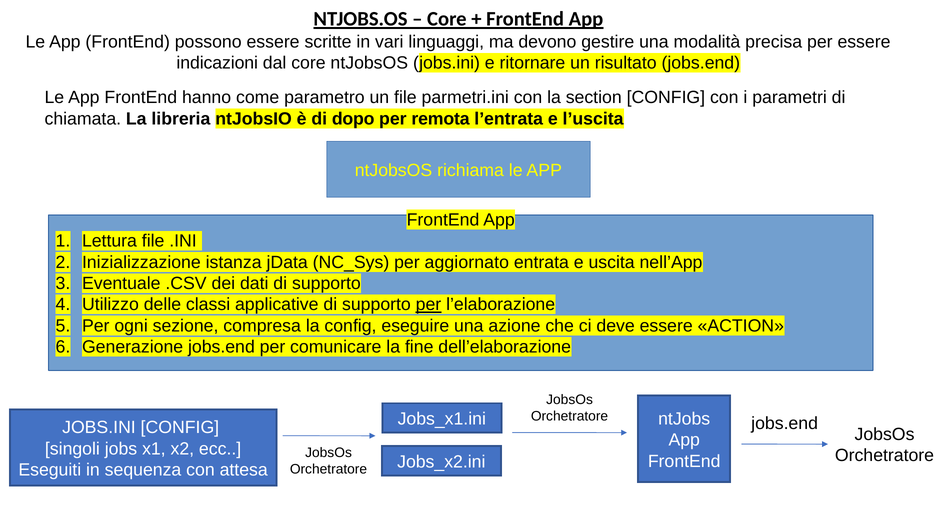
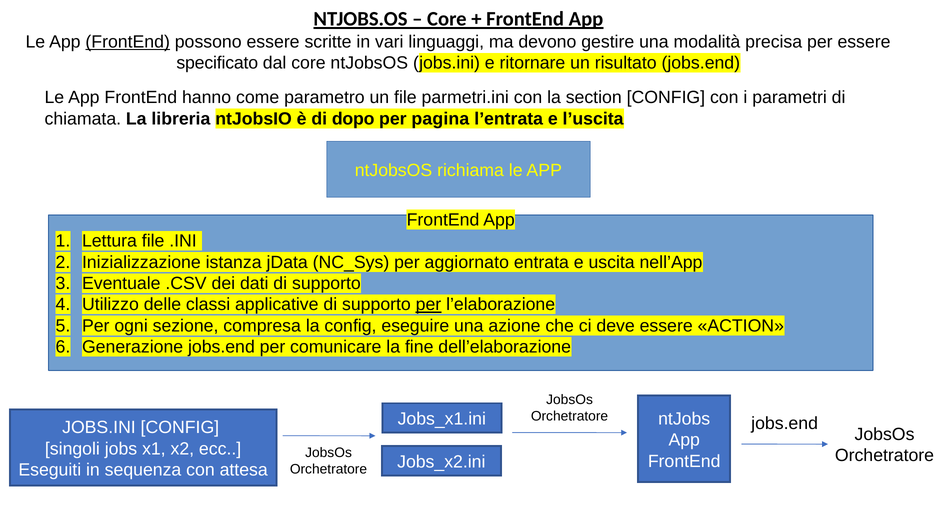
FrontEnd underline: none -> present (128, 42)
indicazioni: indicazioni -> specificato (217, 63)
remota: remota -> pagina (440, 119)
